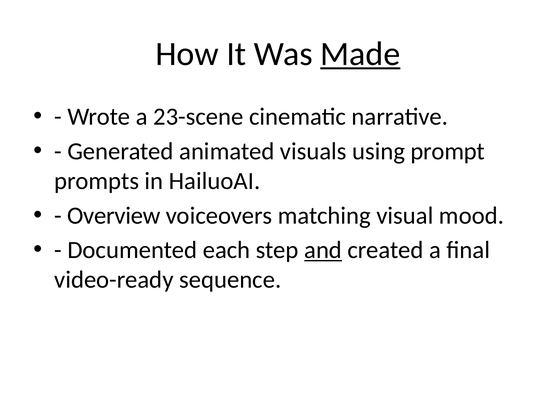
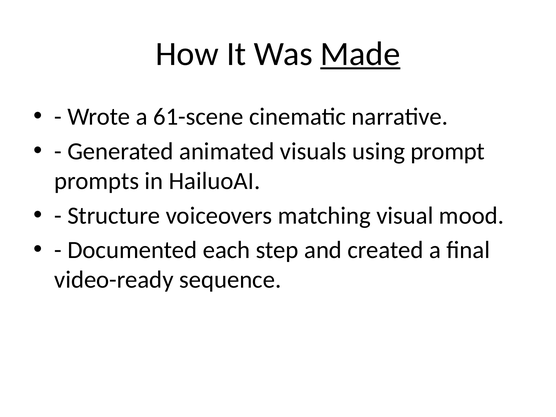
23-scene: 23-scene -> 61-scene (198, 117)
Overview: Overview -> Structure (114, 216)
and underline: present -> none (323, 250)
